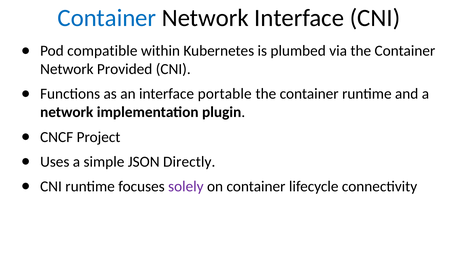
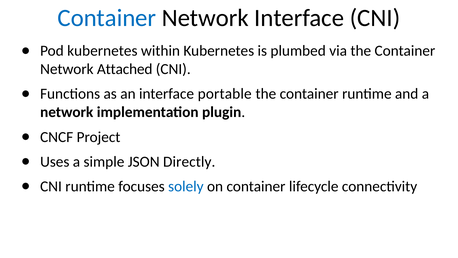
Pod compatible: compatible -> kubernetes (102, 51)
Provided: Provided -> Attached (125, 69)
solely colour: purple -> blue (186, 186)
